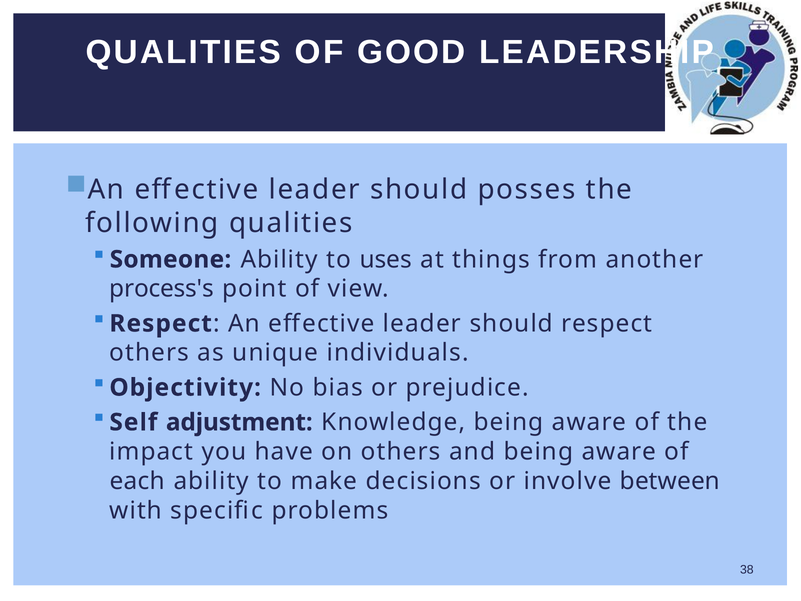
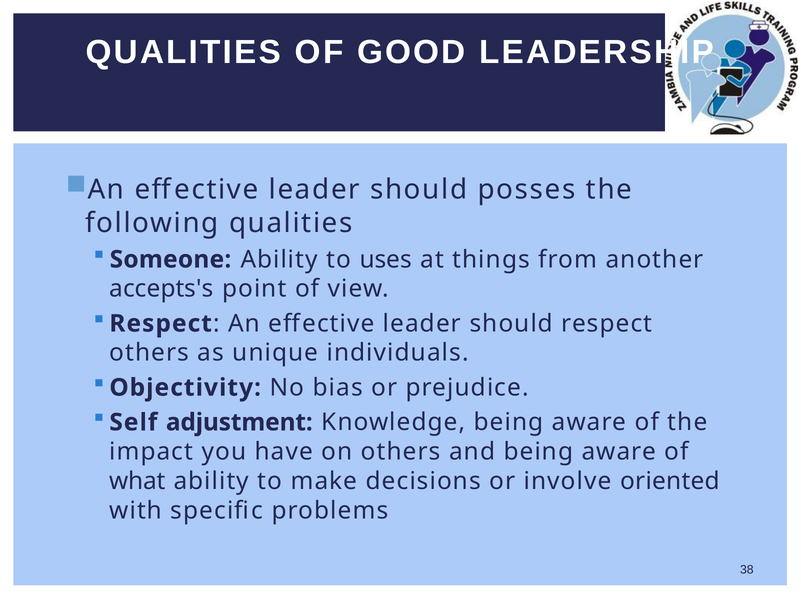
process's: process's -> accepts's (161, 289)
each: each -> what (137, 481)
between: between -> oriented (670, 481)
